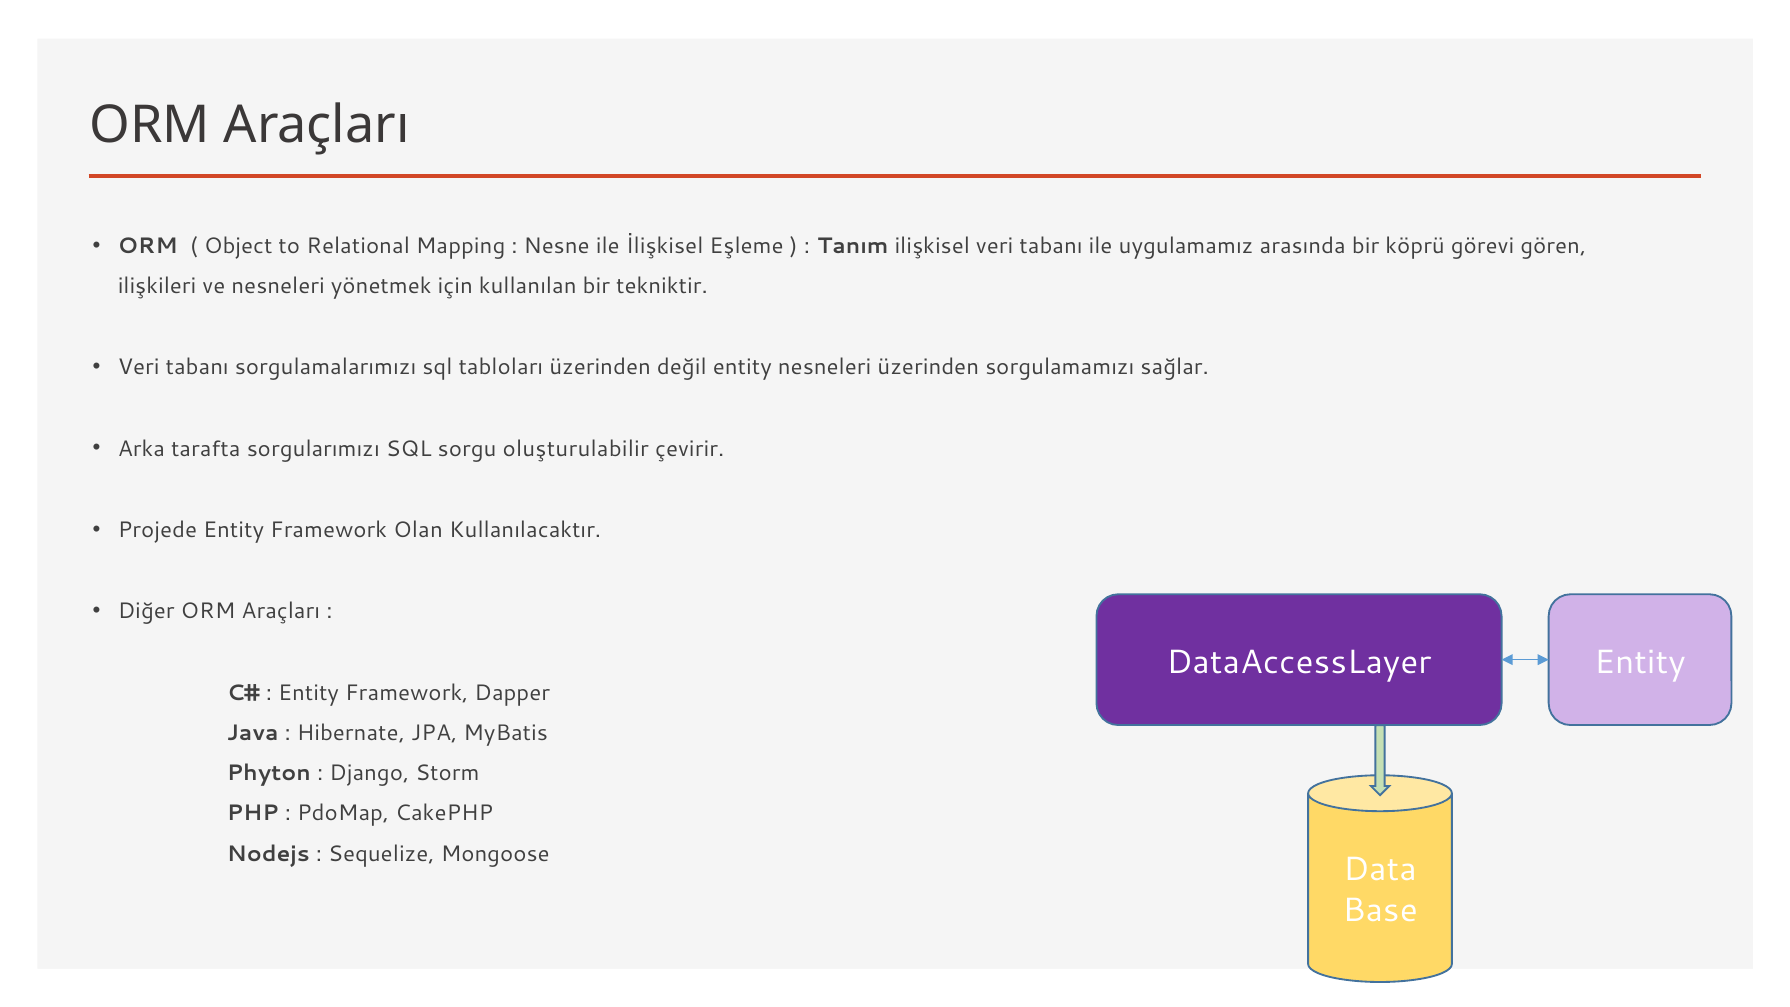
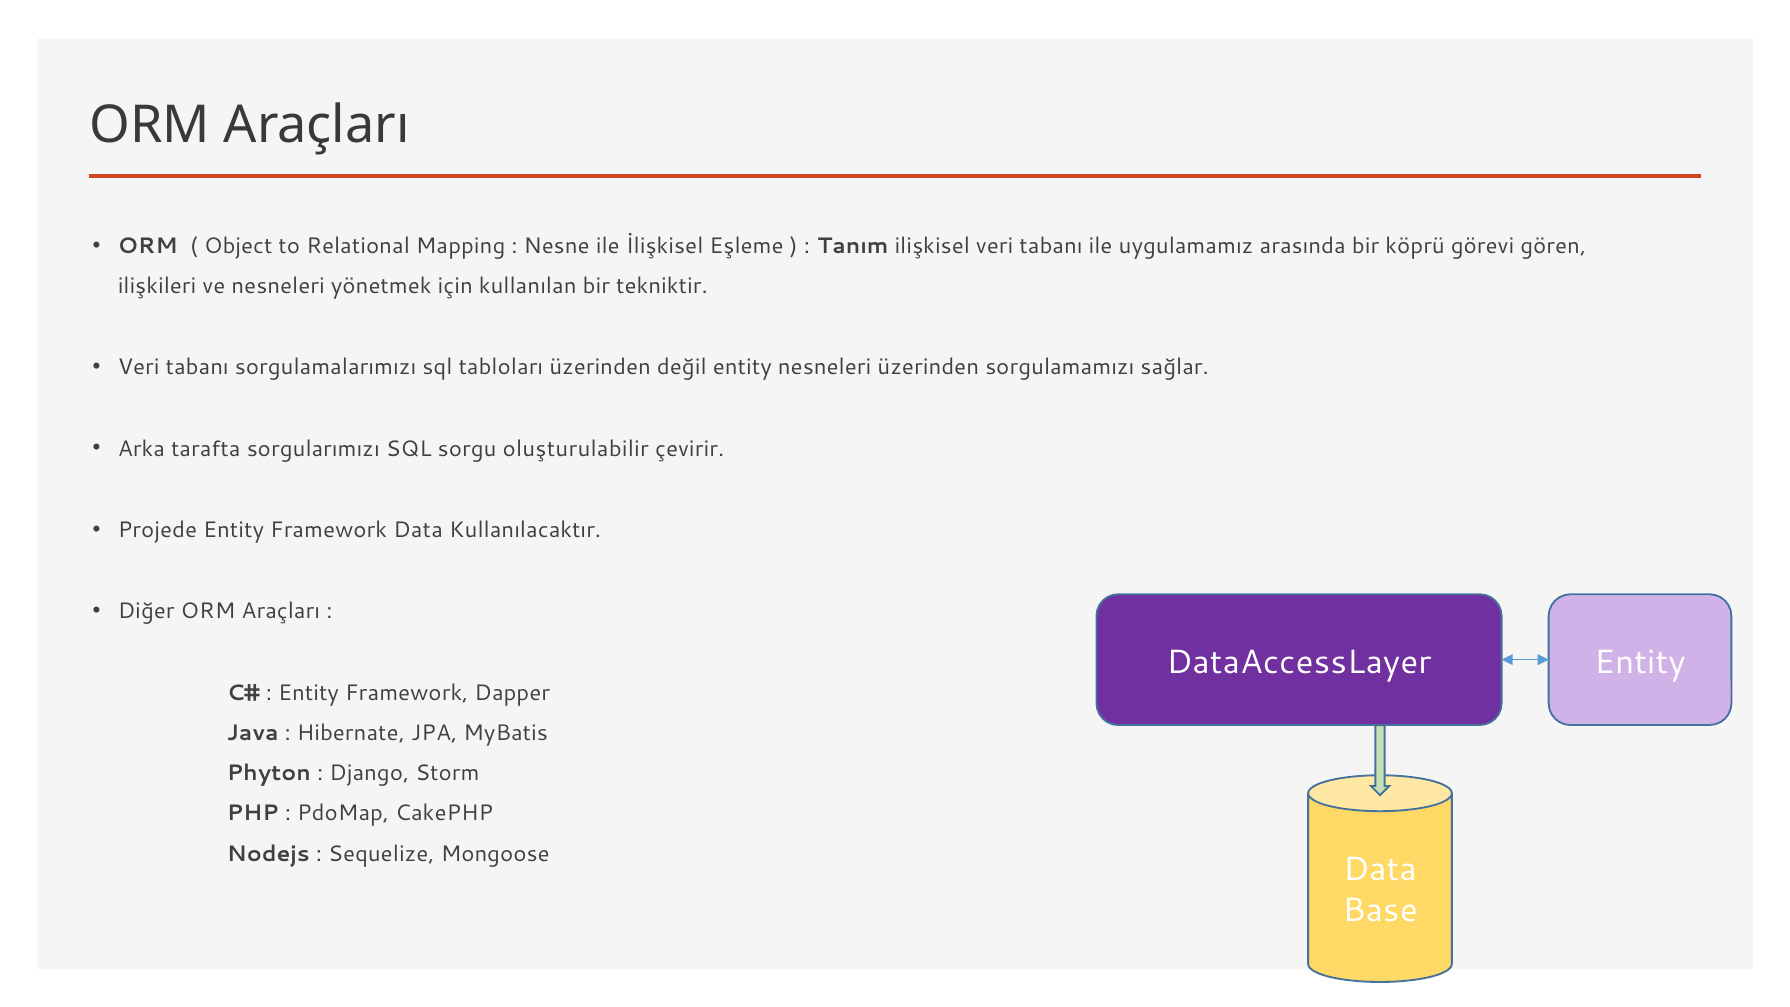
Framework Olan: Olan -> Data (418, 530)
